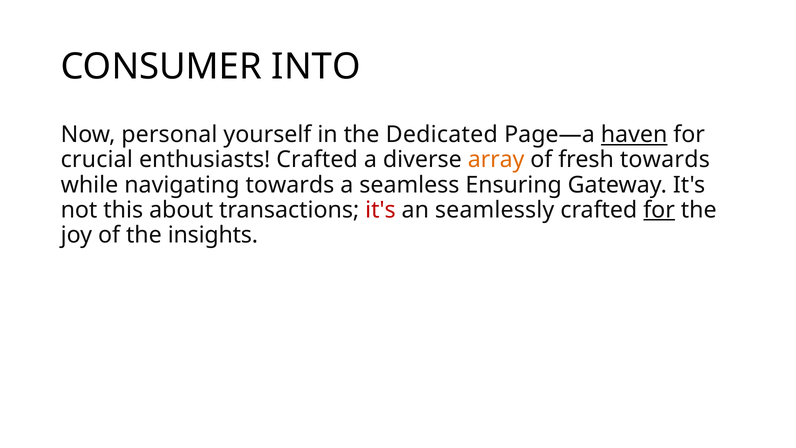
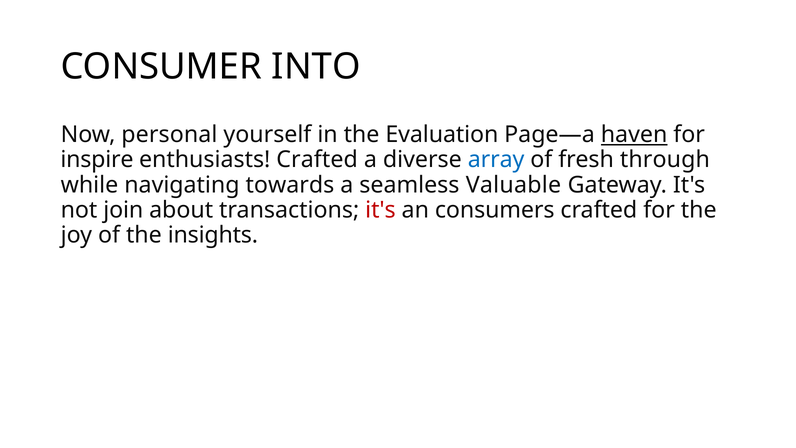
Dedicated: Dedicated -> Evaluation (442, 135)
crucial: crucial -> inspire (97, 160)
array colour: orange -> blue (496, 160)
fresh towards: towards -> through (665, 160)
Ensuring: Ensuring -> Valuable (513, 185)
this: this -> join (123, 210)
seamlessly: seamlessly -> consumers (495, 210)
for underline: present -> none (659, 210)
